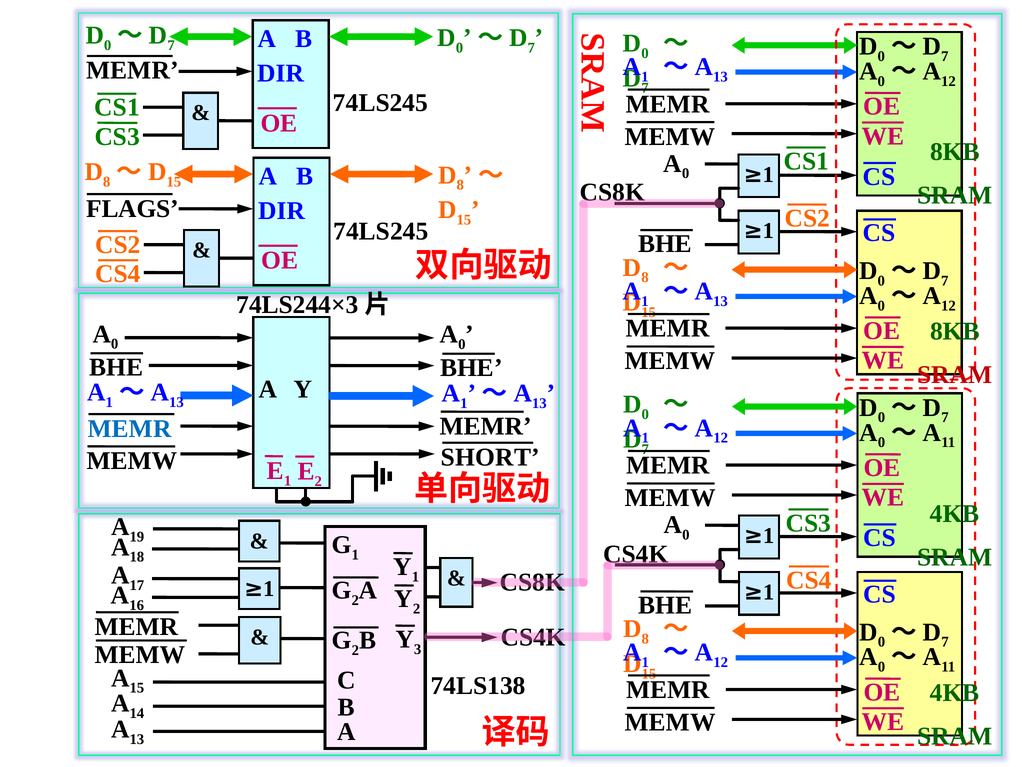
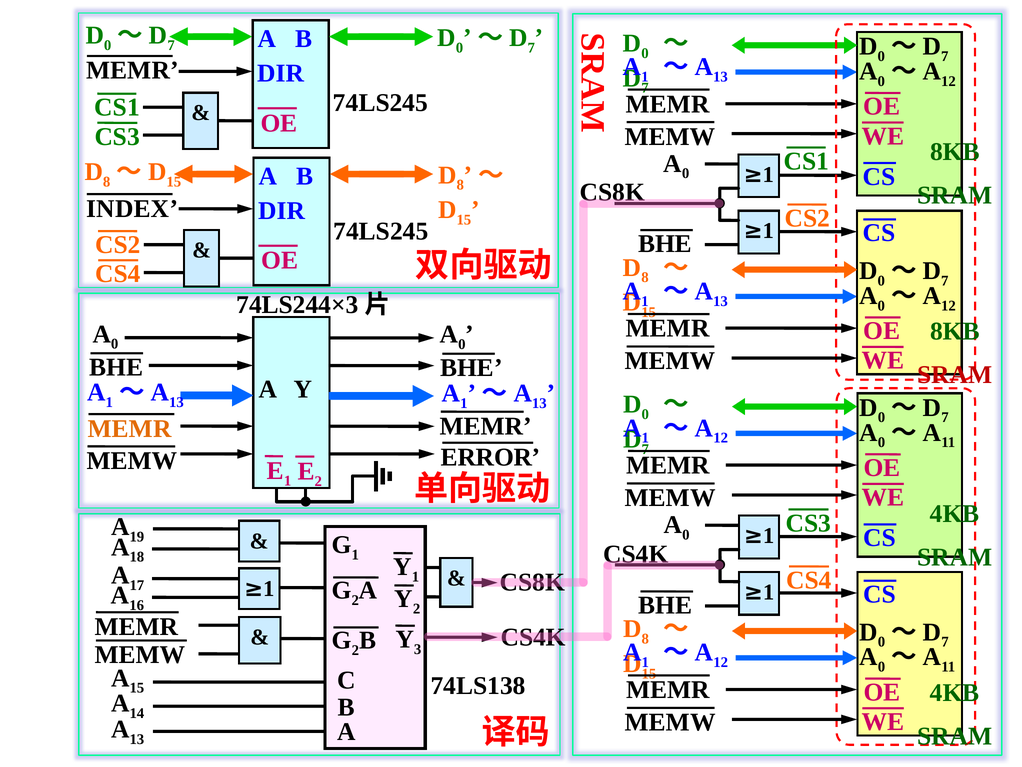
FLAGS: FLAGS -> INDEX (132, 208)
MEMR colour: blue -> orange (130, 428)
SHORT: SHORT -> ERROR (491, 457)
